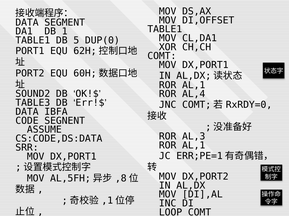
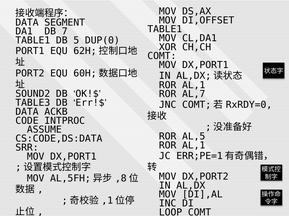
1: 1 -> 7 (65, 31)
AL,4: AL,4 -> AL,7 (194, 94)
IBFA: IBFA -> ACKB (56, 112)
SEGNENT: SEGNENT -> INTPROC (65, 121)
AL,3: AL,3 -> AL,5 (194, 137)
